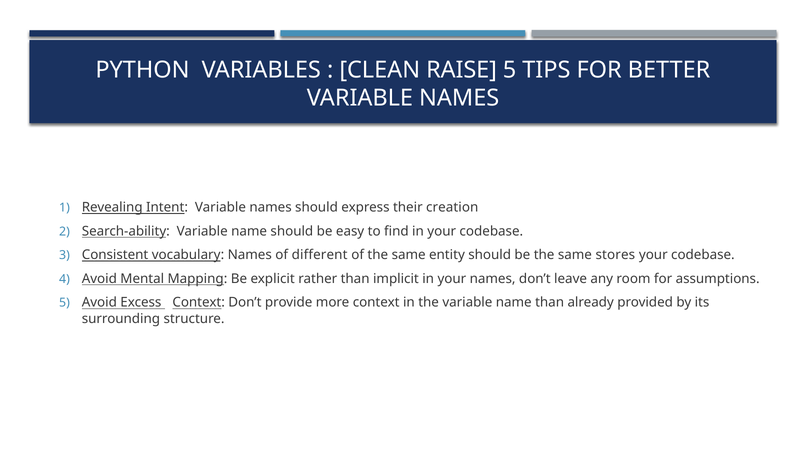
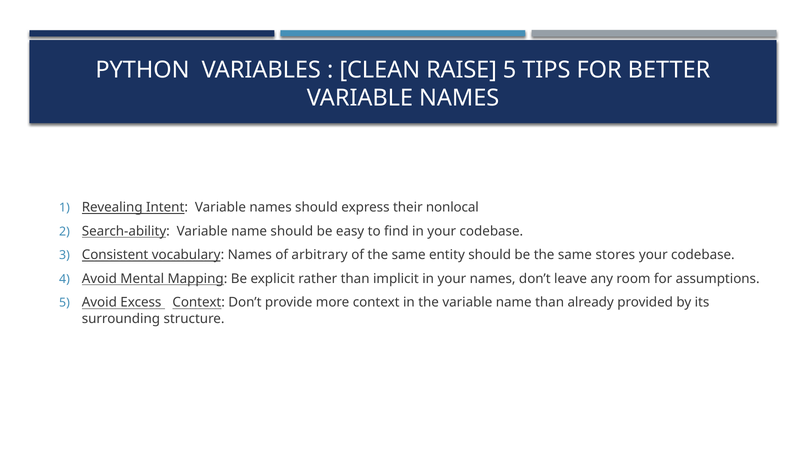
creation: creation -> nonlocal (452, 208)
different: different -> arbitrary (320, 255)
